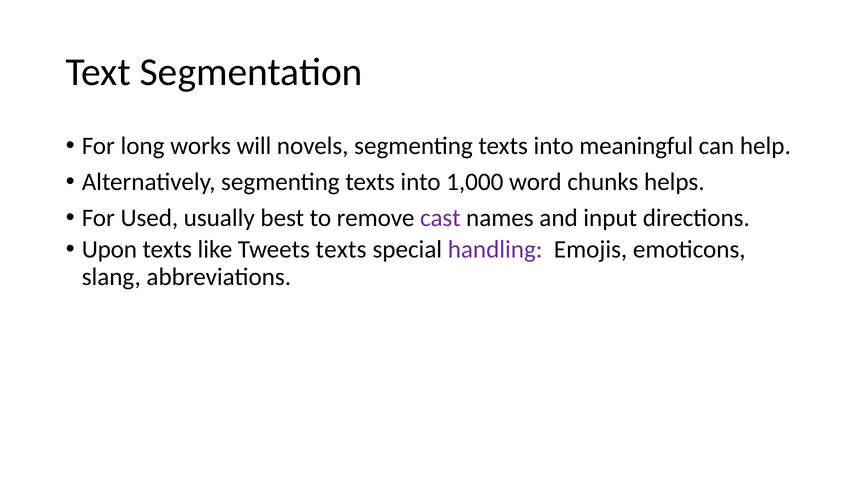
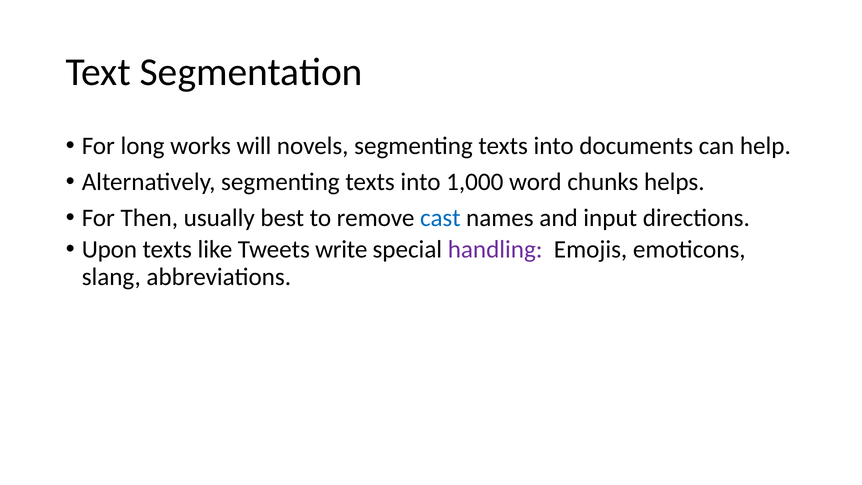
meaningful: meaningful -> documents (636, 146)
Used: Used -> Then (149, 218)
cast colour: purple -> blue (440, 218)
Tweets texts: texts -> write (341, 250)
